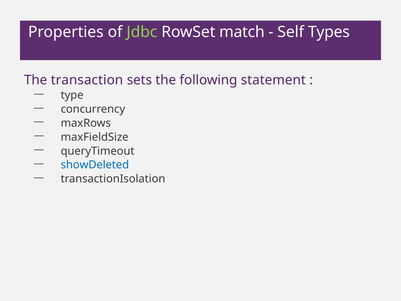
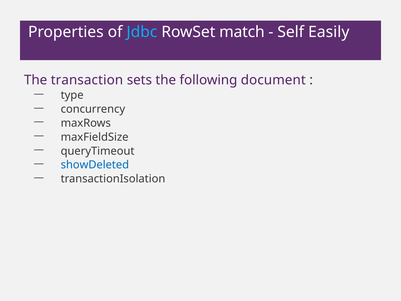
Jdbc colour: light green -> light blue (142, 32)
Types: Types -> Easily (329, 32)
statement: statement -> document (273, 80)
